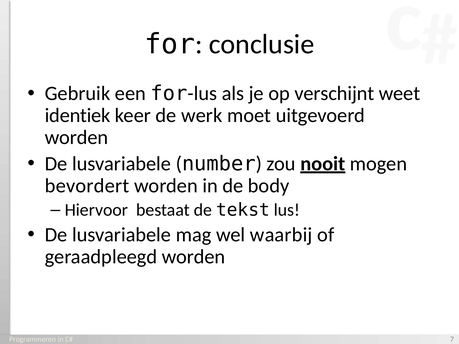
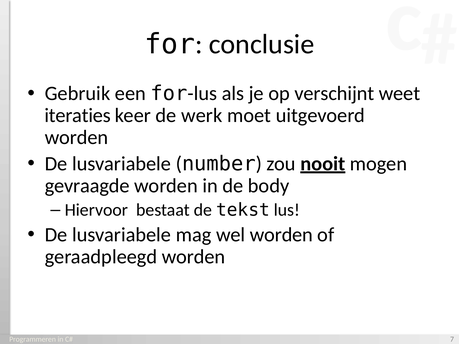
identiek: identiek -> iteraties (78, 116)
bevordert: bevordert -> gevraagde (87, 186)
wel waarbij: waarbij -> worden (281, 235)
